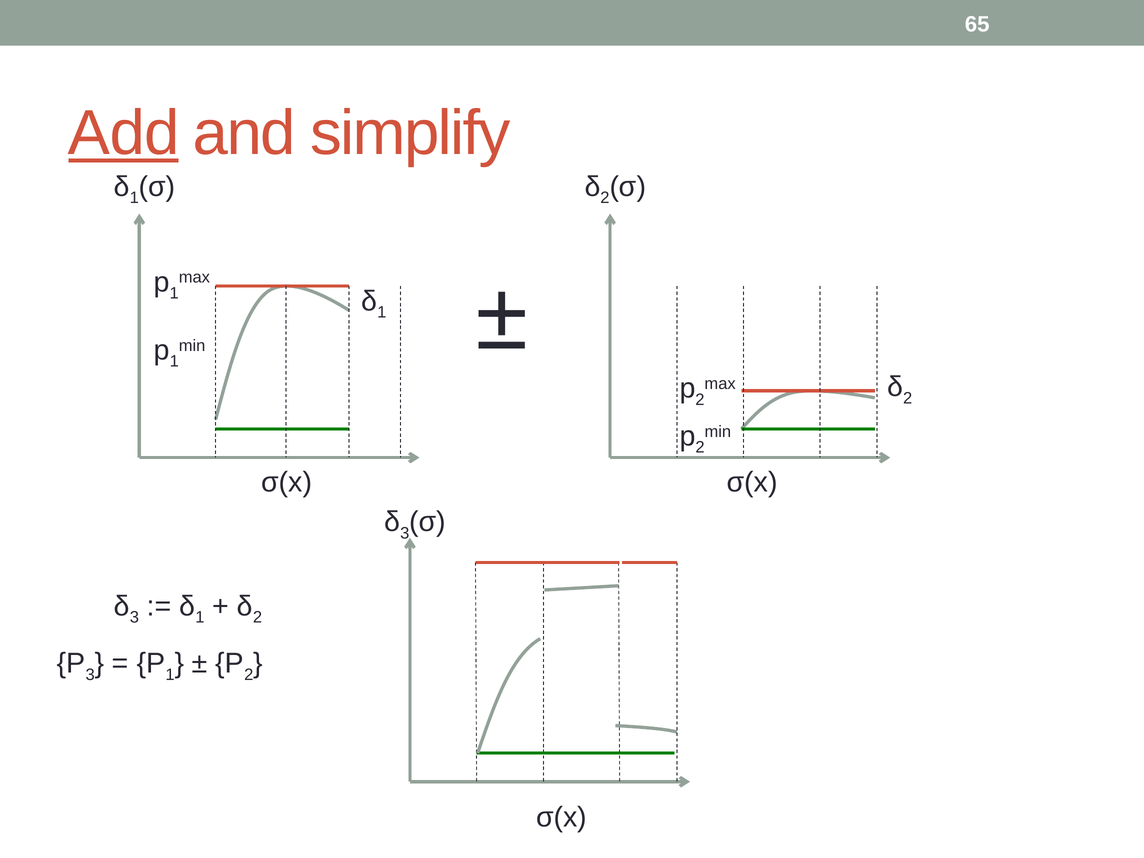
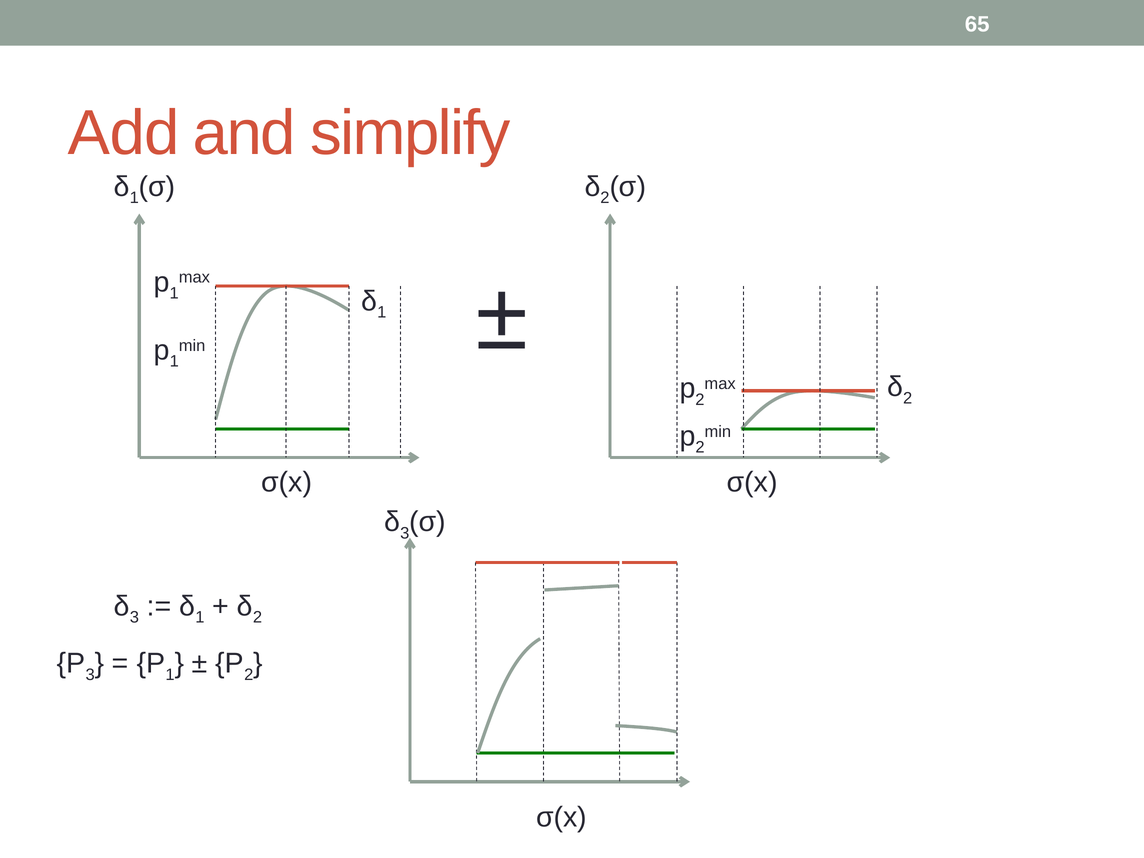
Add underline: present -> none (124, 133)
